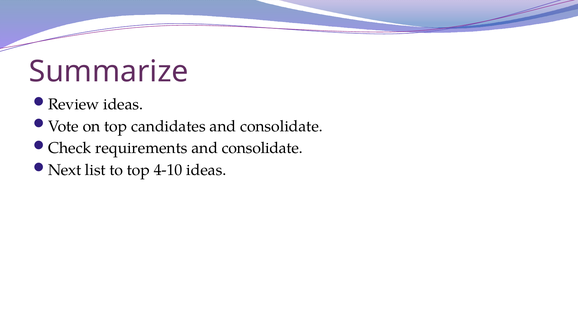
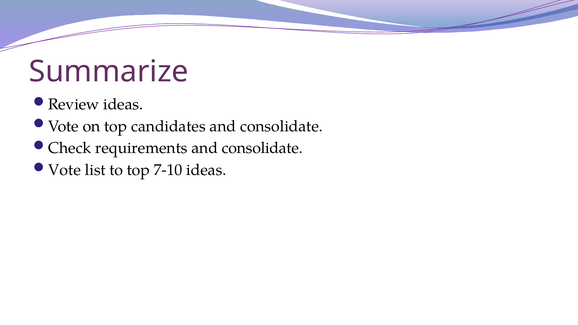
Next: Next -> Vote (64, 170)
4-10: 4-10 -> 7-10 (168, 170)
